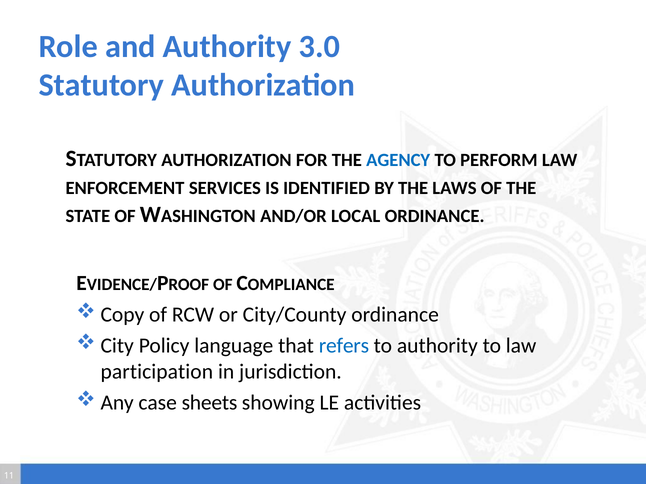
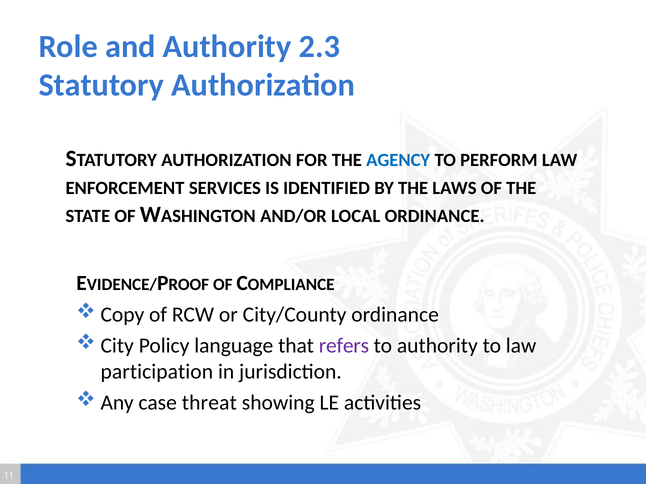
3.0: 3.0 -> 2.3 (319, 46)
refers colour: blue -> purple (344, 346)
sheets: sheets -> threat (209, 403)
